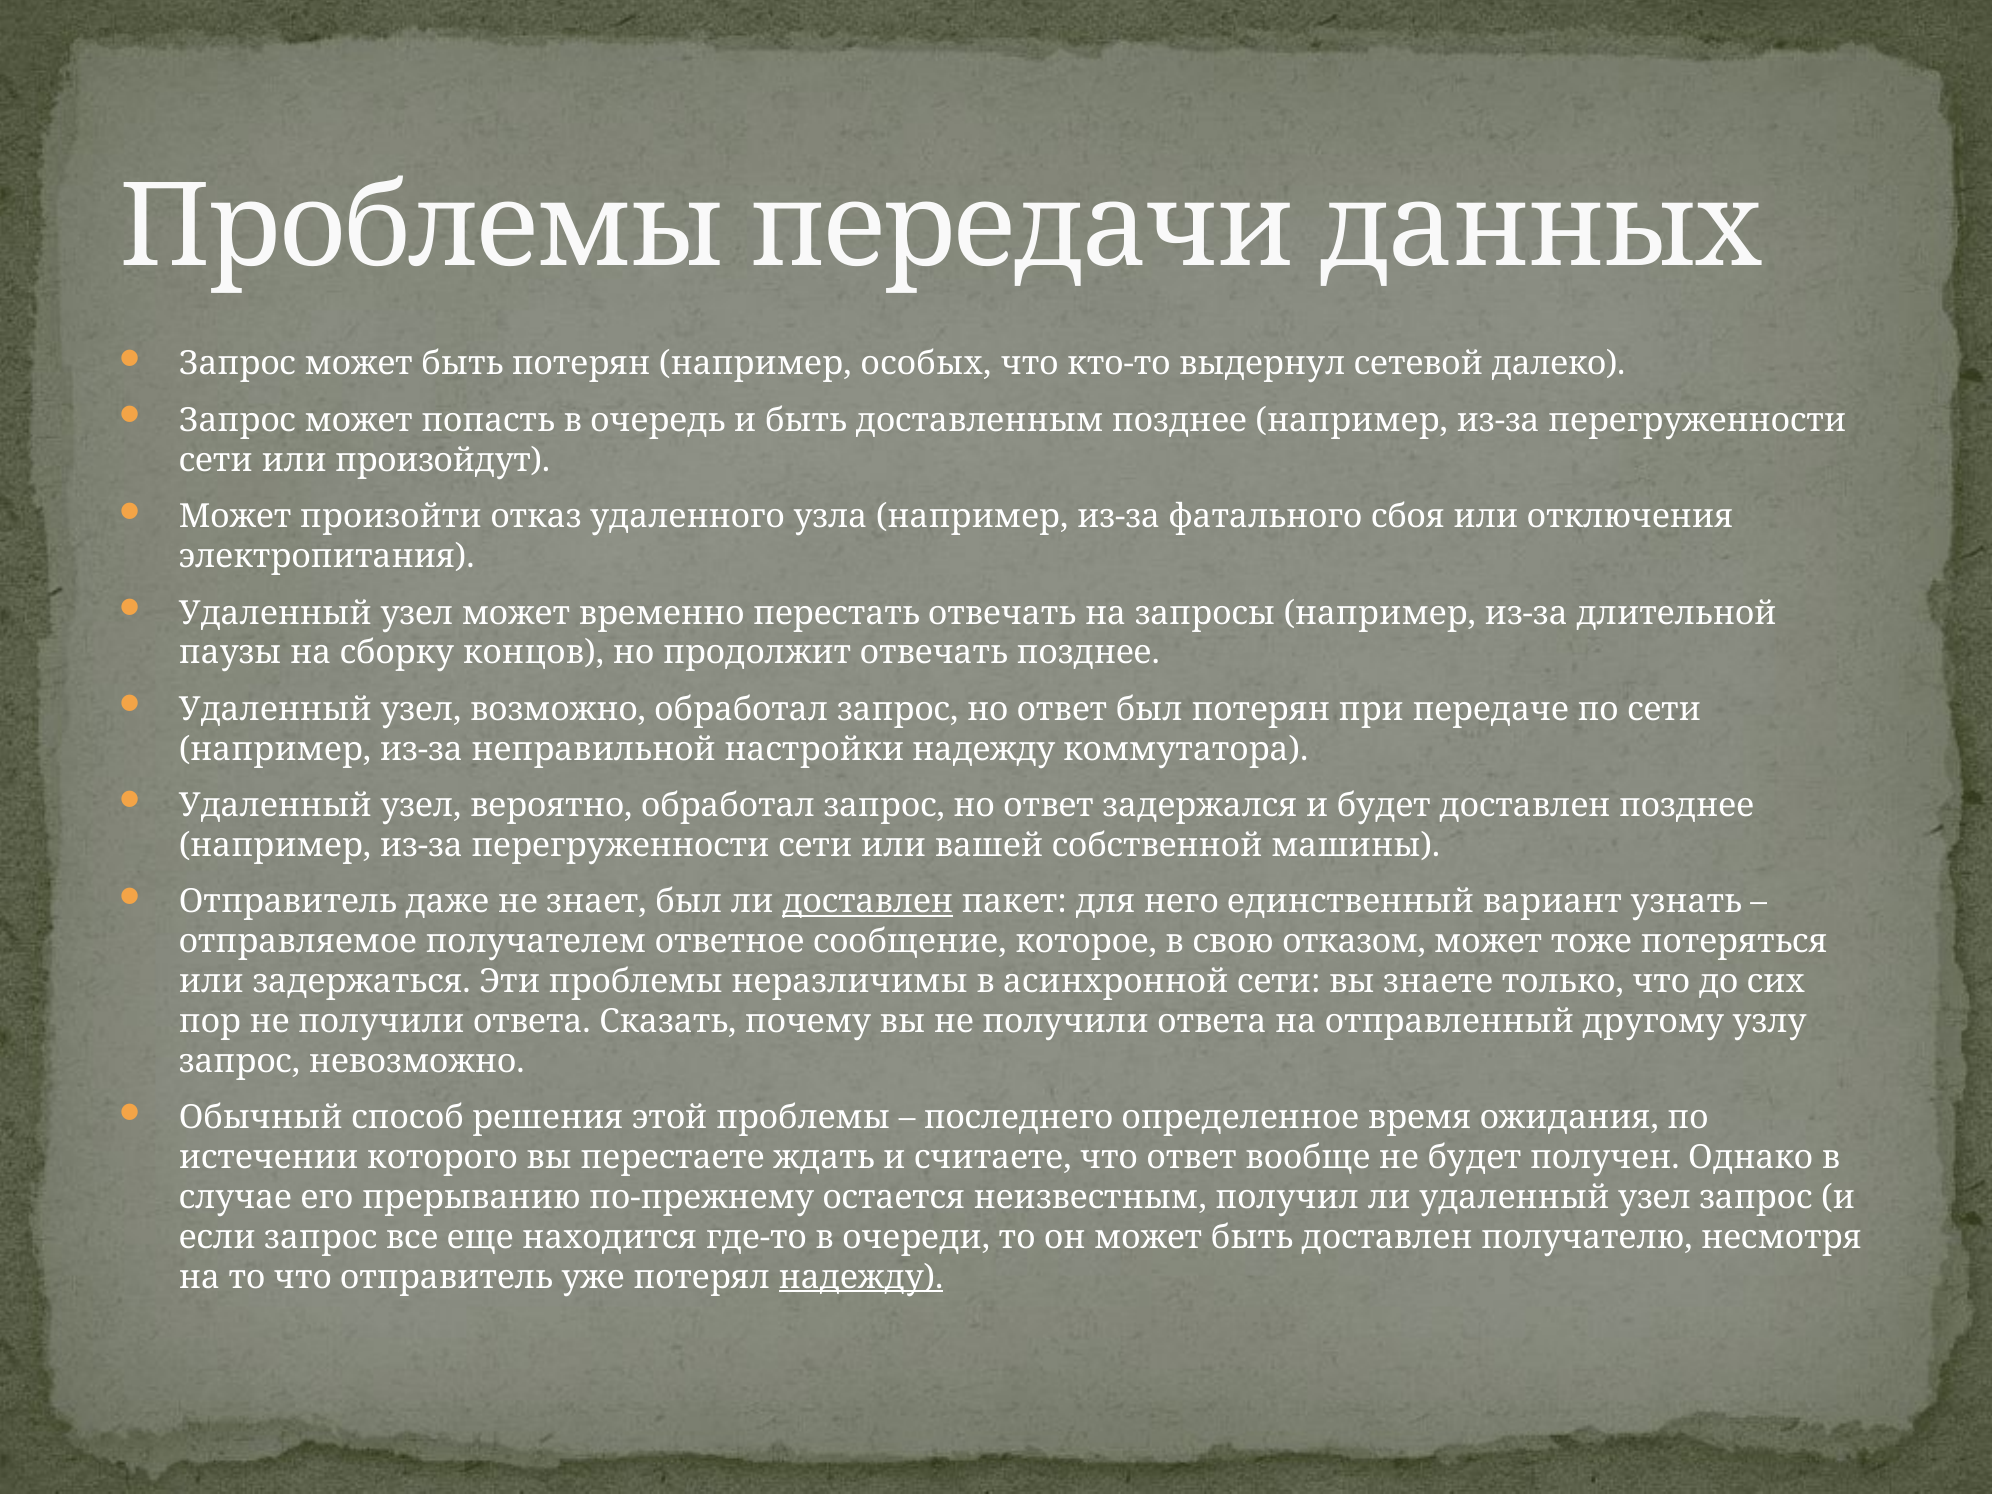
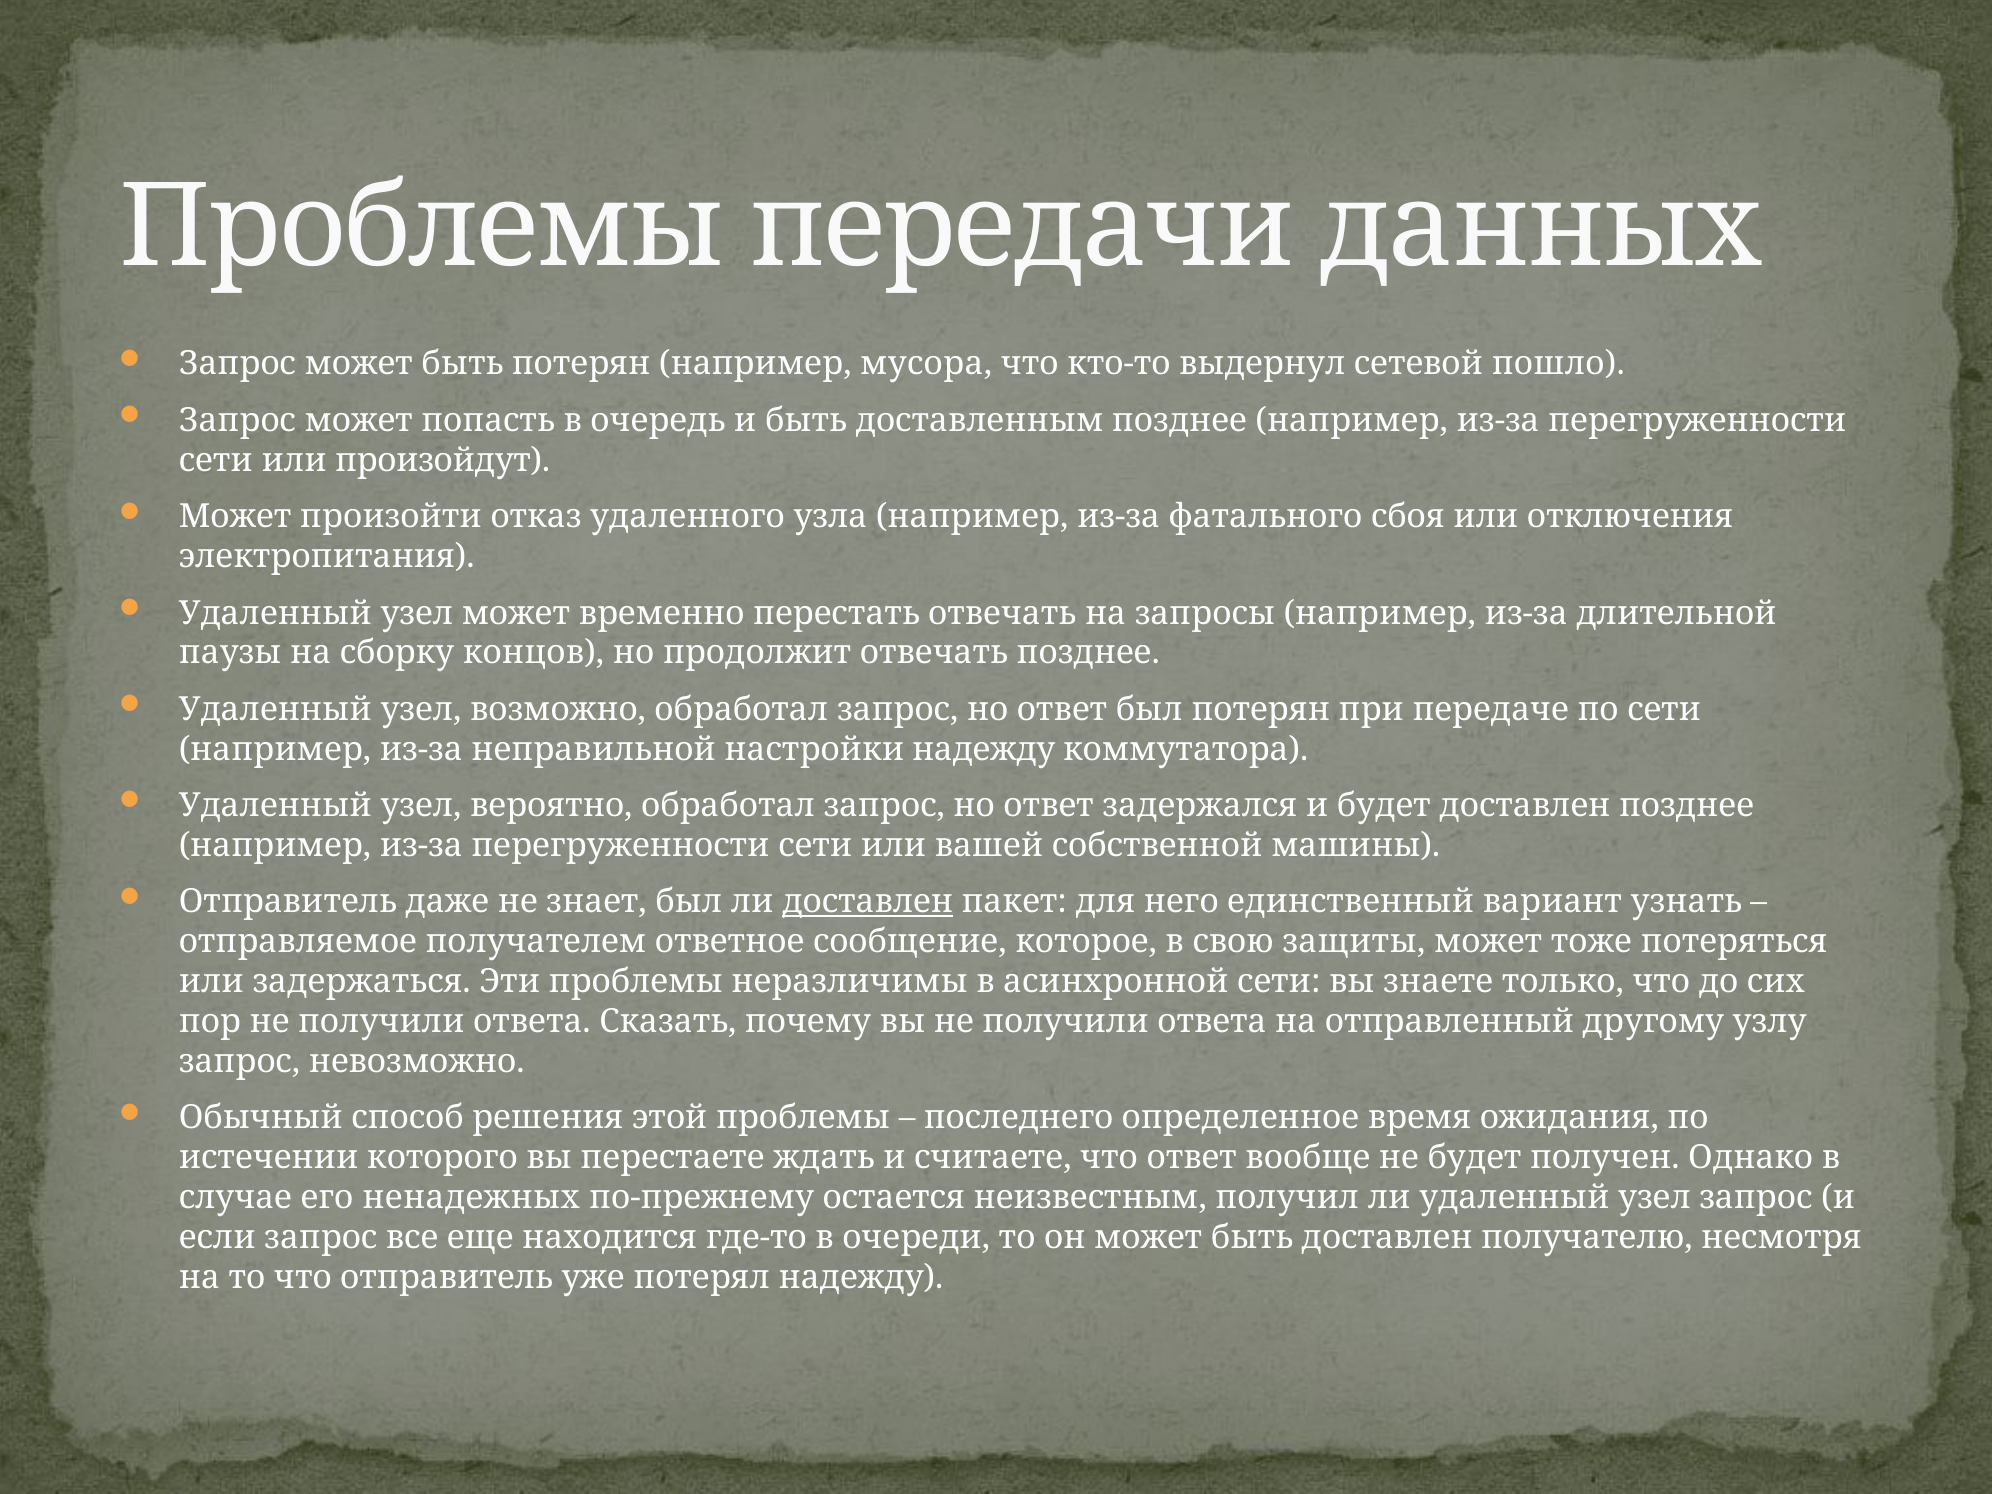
особых: особых -> мусора (926, 364)
далеко: далеко -> пошло (1558, 364)
отказом: отказом -> защиты (1354, 942)
прерыванию: прерыванию -> ненадежных (471, 1198)
надежду underline: present -> none (861, 1277)
